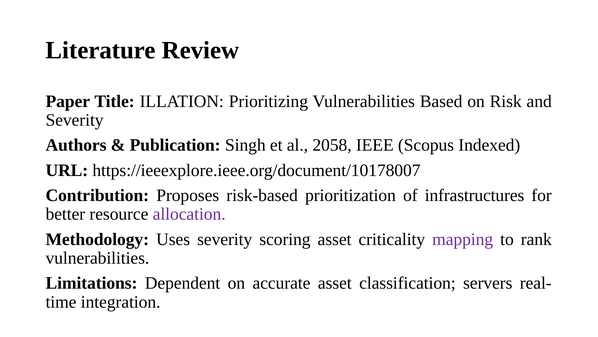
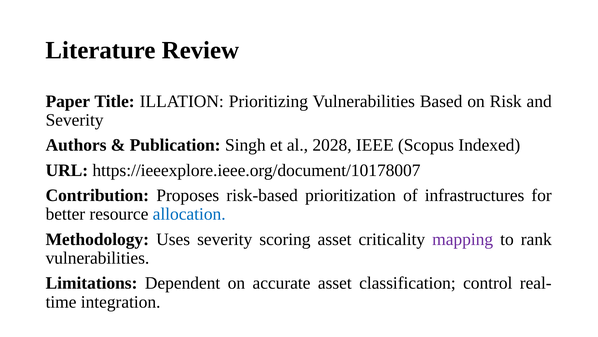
2058: 2058 -> 2028 (332, 145)
allocation colour: purple -> blue (189, 214)
servers: servers -> control (488, 283)
